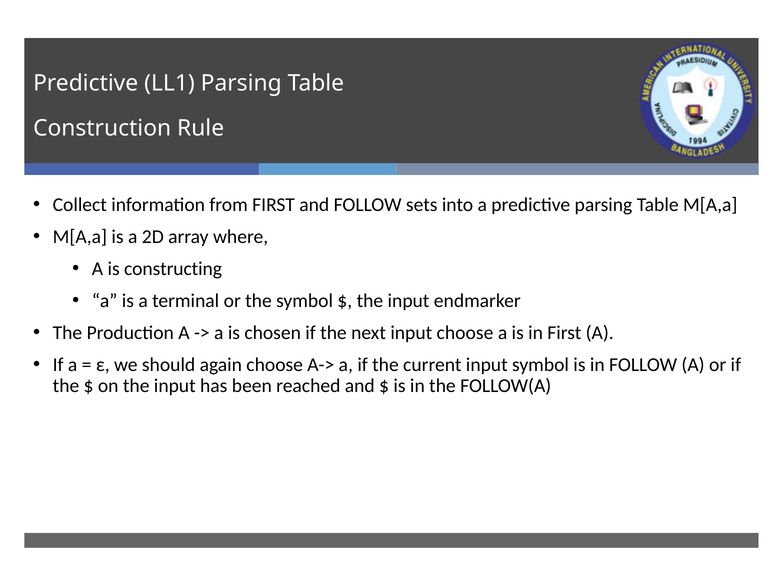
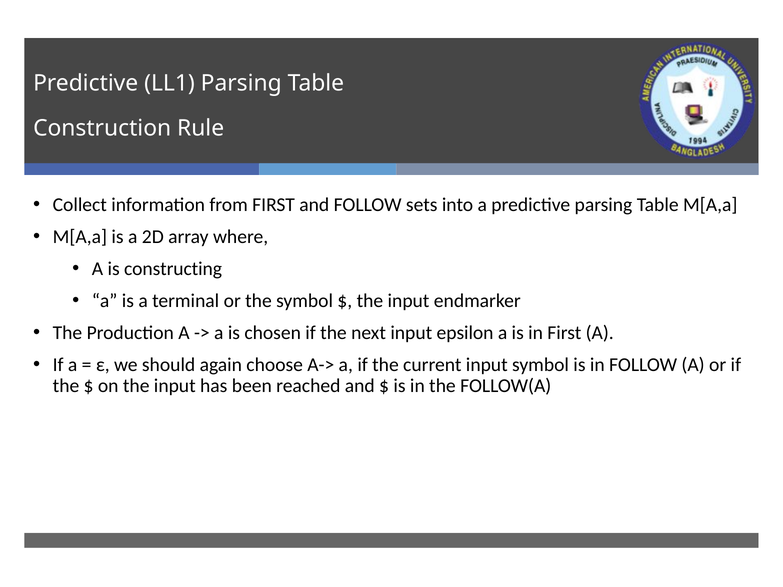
input choose: choose -> epsilon (465, 333)
